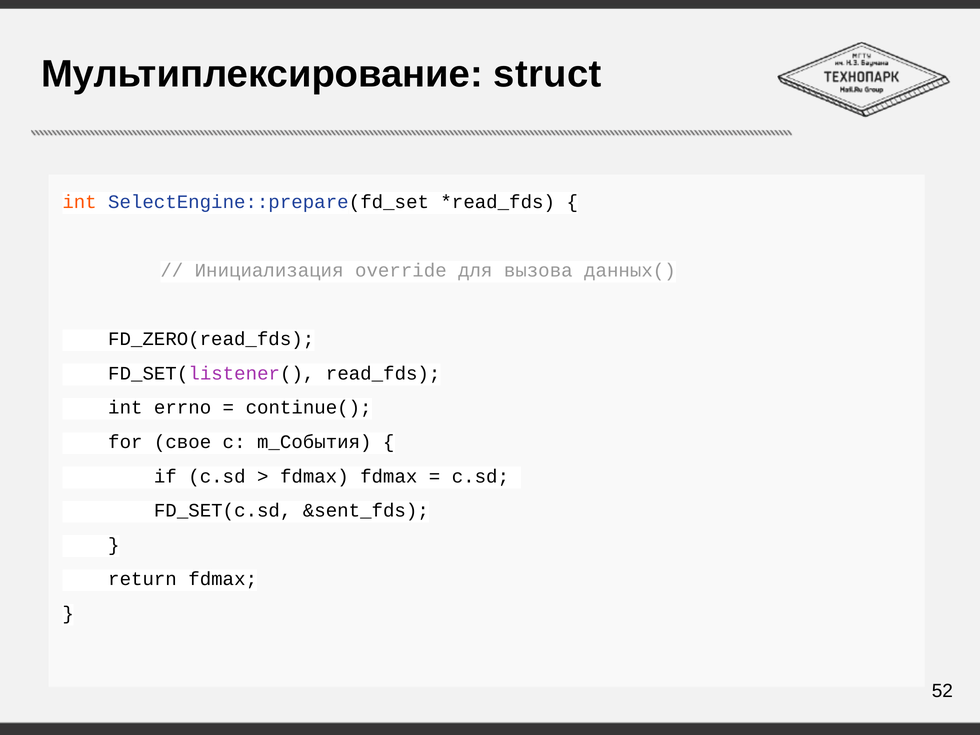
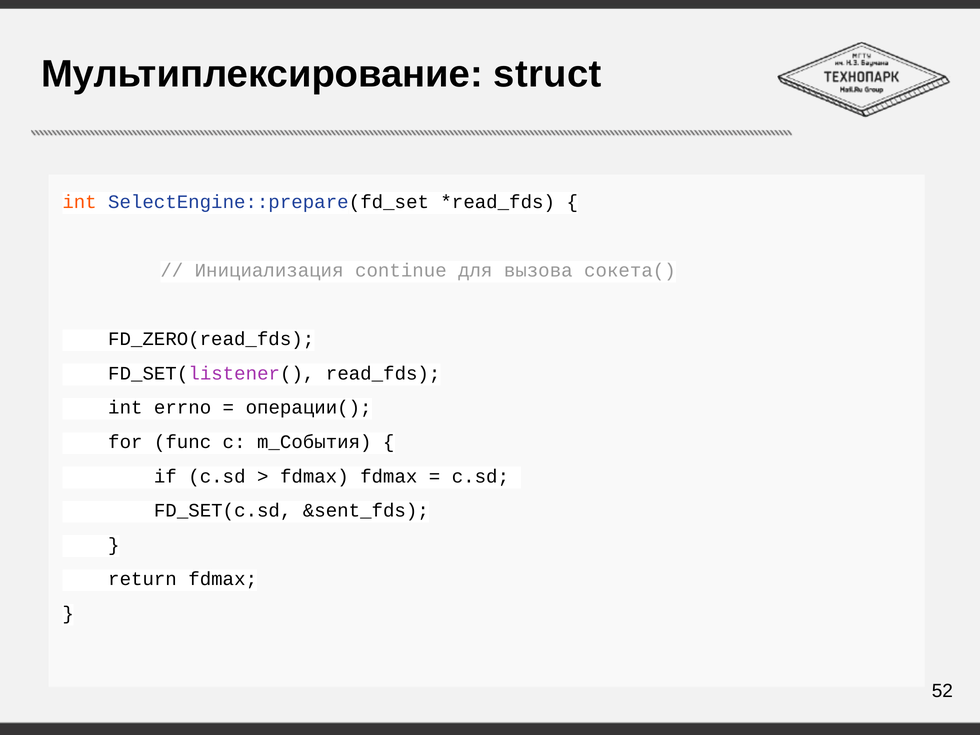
override: override -> continue (401, 270)
данных(: данных( -> сокета( (630, 270)
continue(: continue( -> операции( (309, 408)
свое: свое -> func (183, 442)
